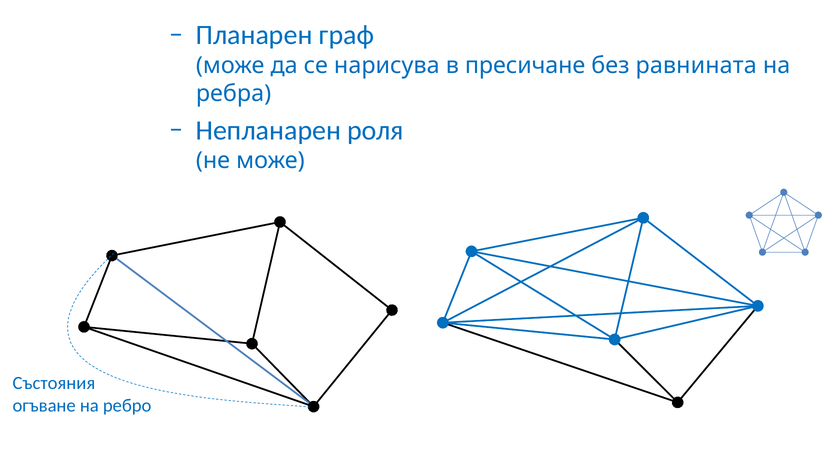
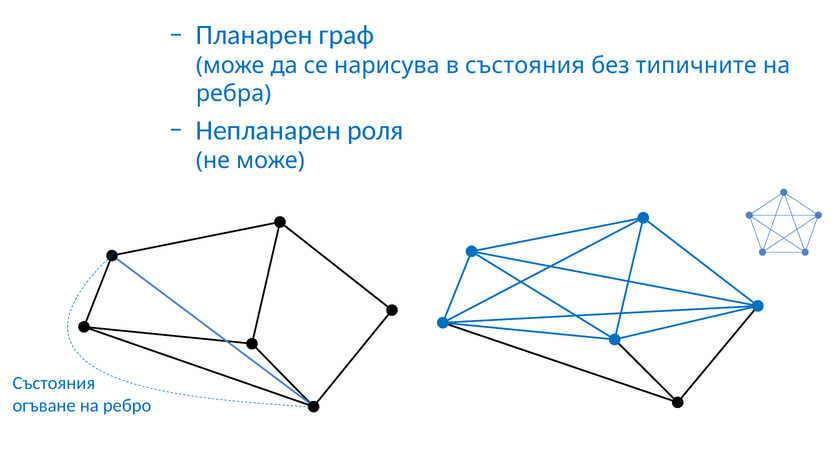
в пресичане: пресичане -> състояния (525, 66)
равнината: равнината -> типичните (696, 66)
